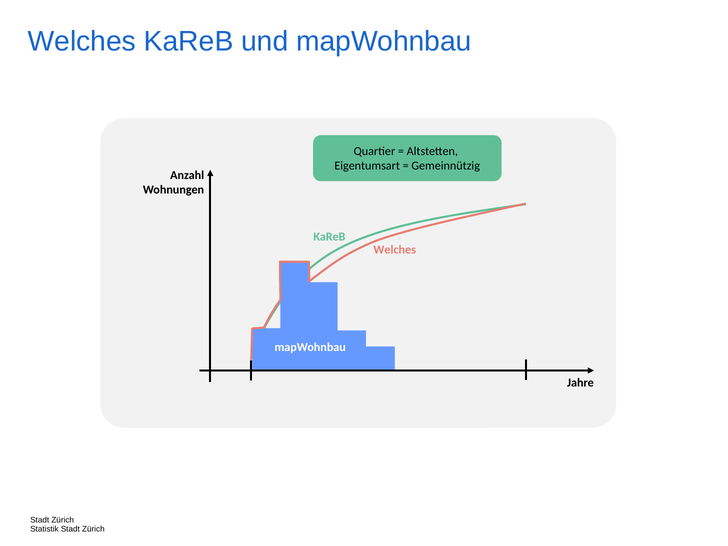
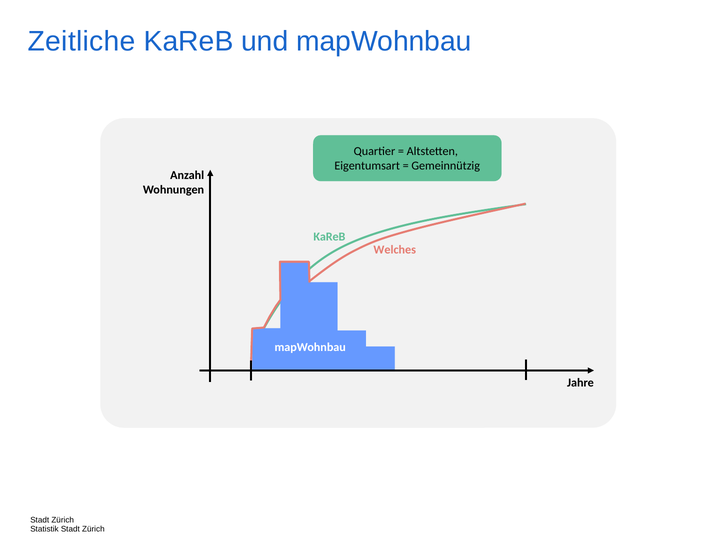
Welches: Welches -> Zeitliche (82, 41)
